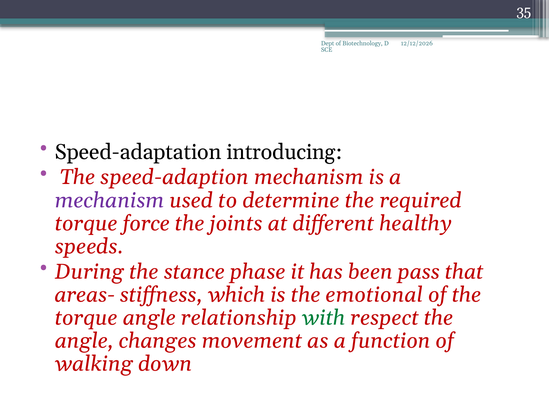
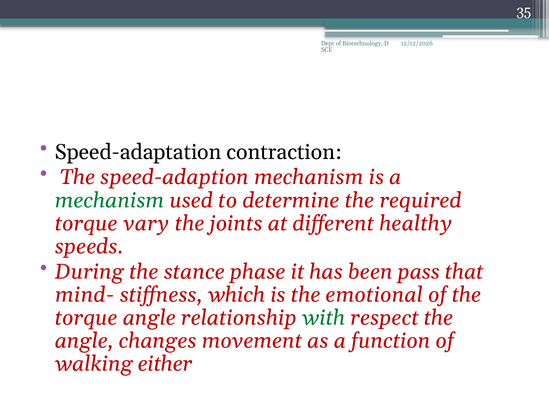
introducing: introducing -> contraction (284, 152)
mechanism colour: purple -> green (110, 200)
force: force -> vary (146, 223)
areas-: areas- -> mind- (85, 295)
down: down -> either (165, 364)
